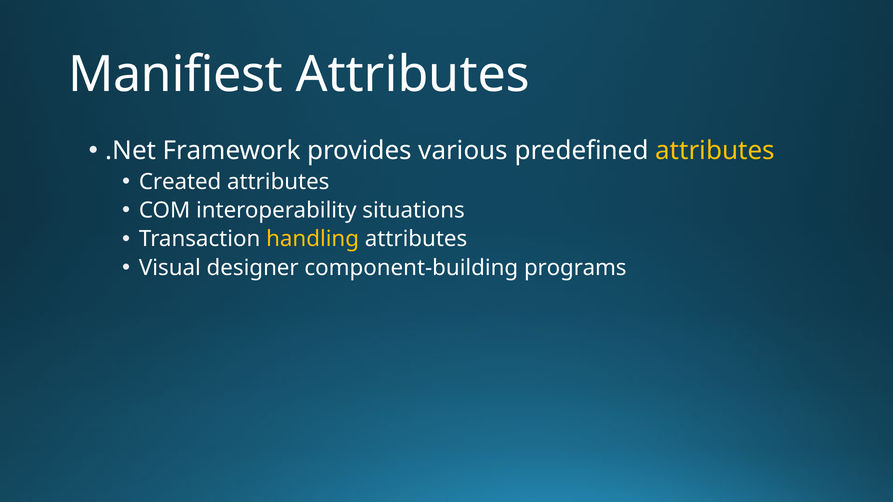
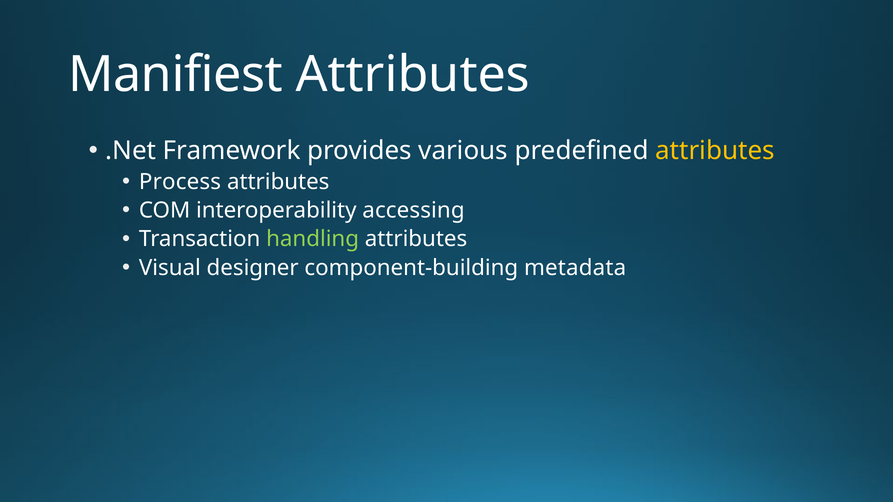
Created: Created -> Process (180, 182)
situations: situations -> accessing (414, 211)
handling colour: yellow -> light green (313, 239)
programs: programs -> metadata (575, 268)
